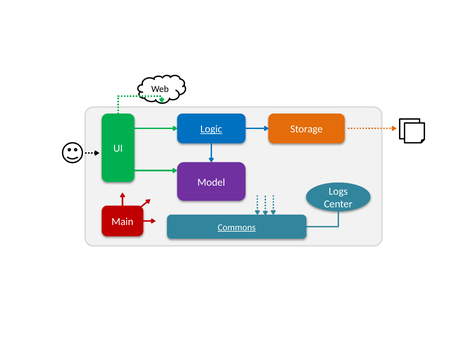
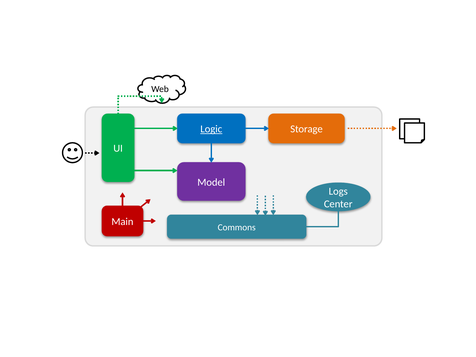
Commons underline: present -> none (237, 227)
